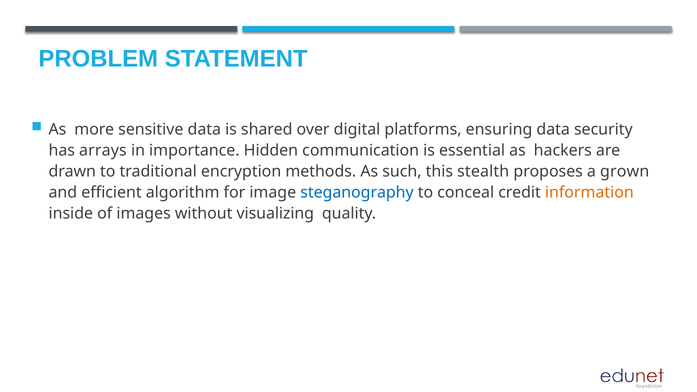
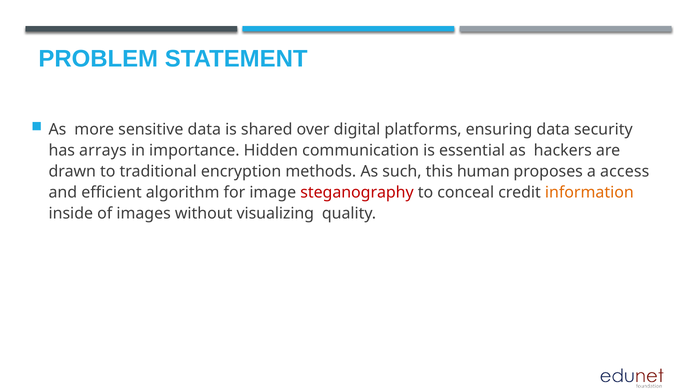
stealth: stealth -> human (483, 171)
grown: grown -> access (625, 171)
steganography colour: blue -> red (357, 193)
